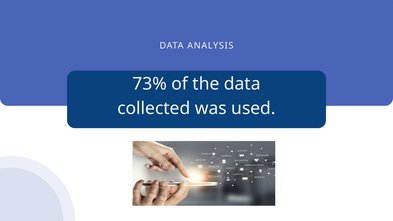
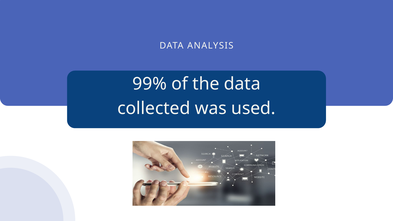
73%: 73% -> 99% (150, 84)
